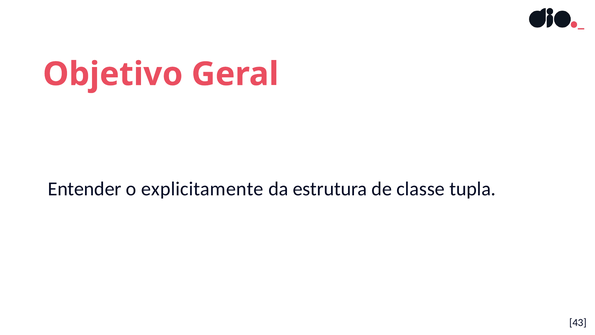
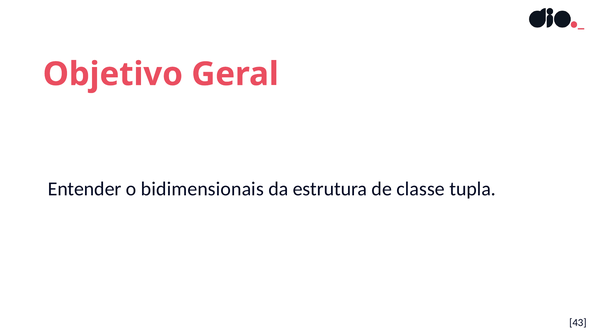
explicitamente: explicitamente -> bidimensionais (202, 189)
